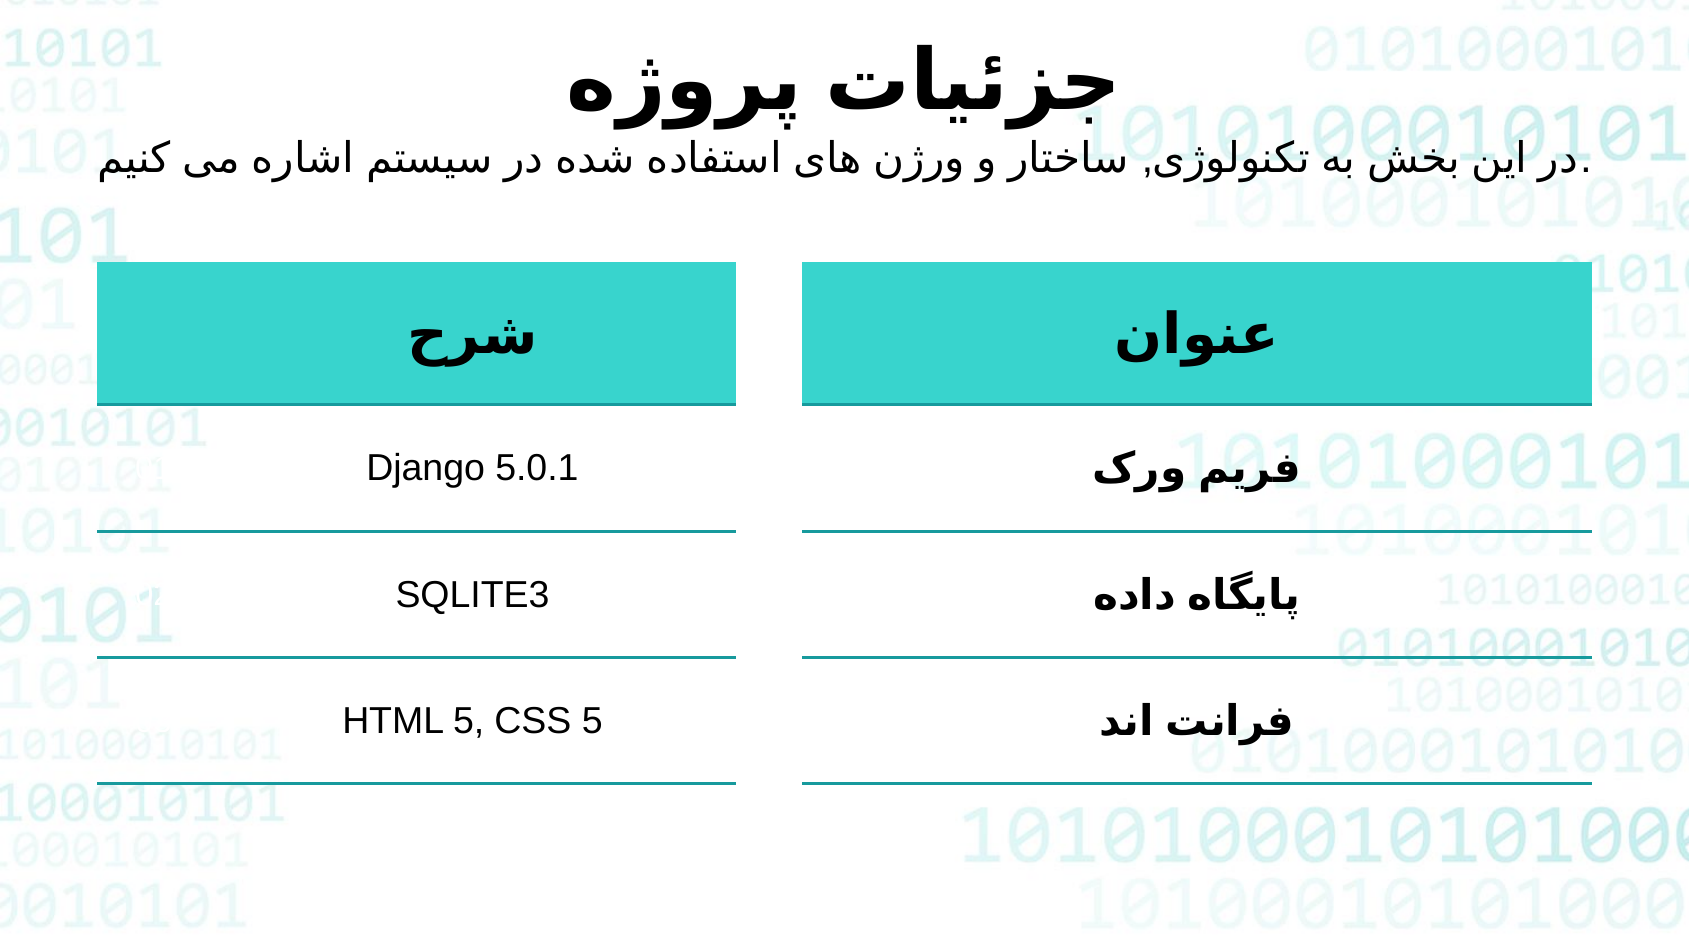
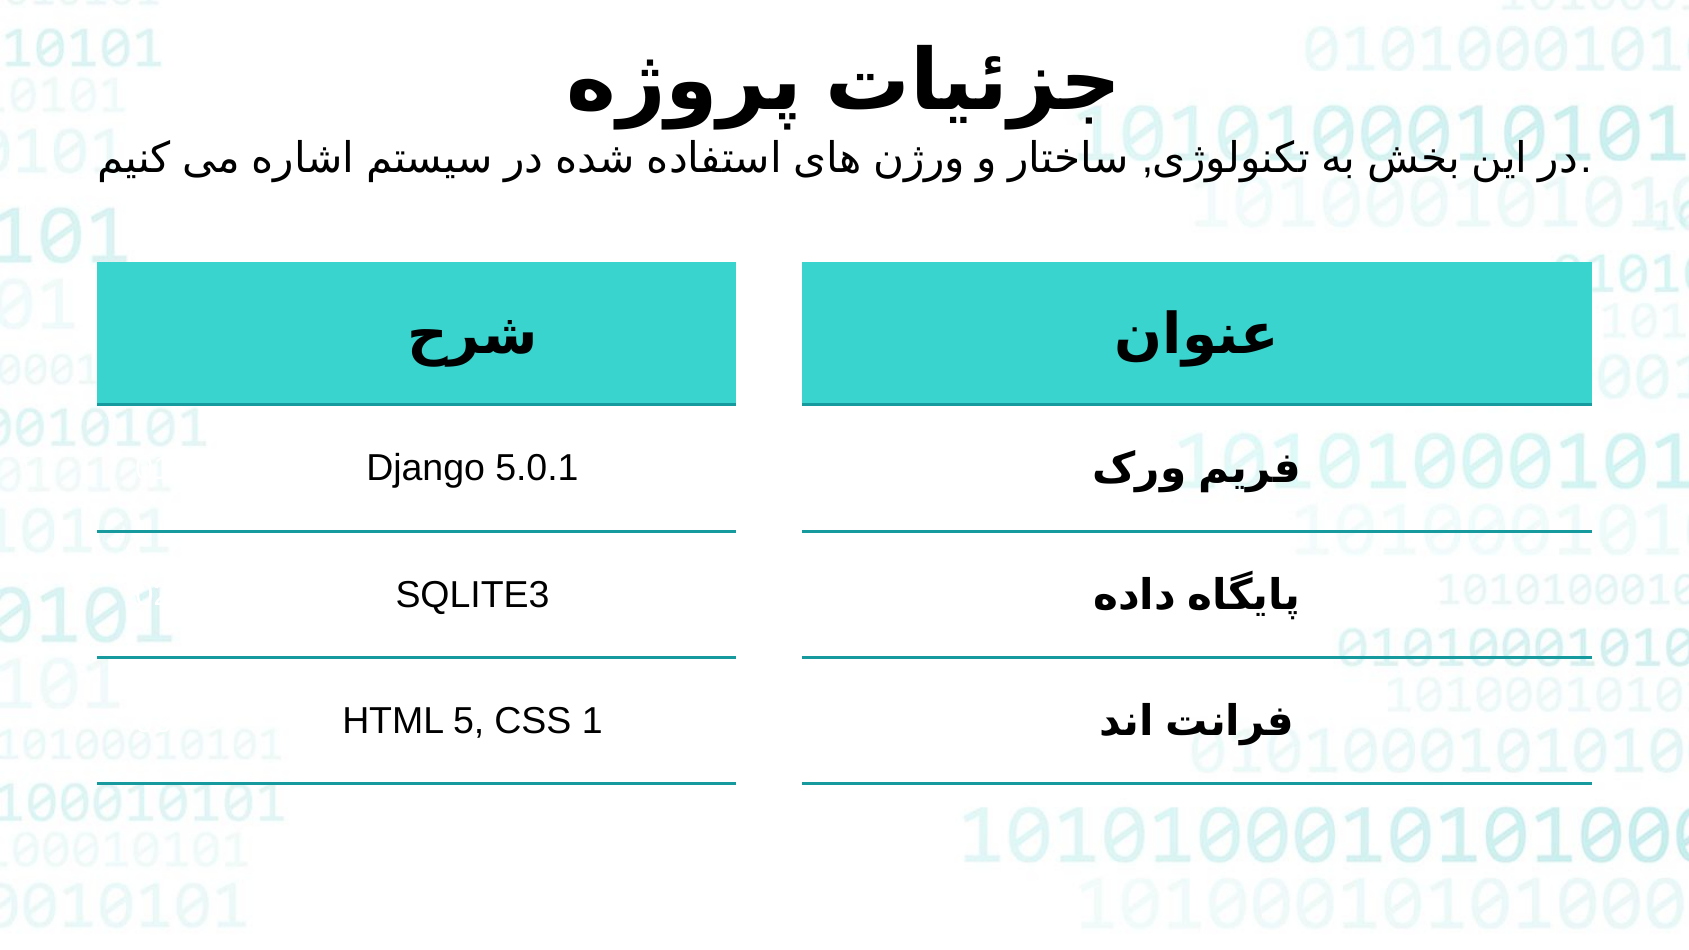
CSS 5: 5 -> 1 (592, 721)
